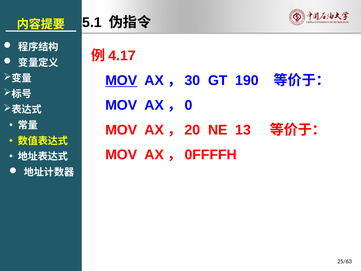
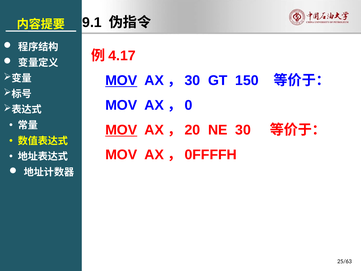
5.1: 5.1 -> 9.1 (92, 22)
190: 190 -> 150 (247, 80)
MOV underline: none -> present (121, 130)
NE 13: 13 -> 30 (243, 130)
